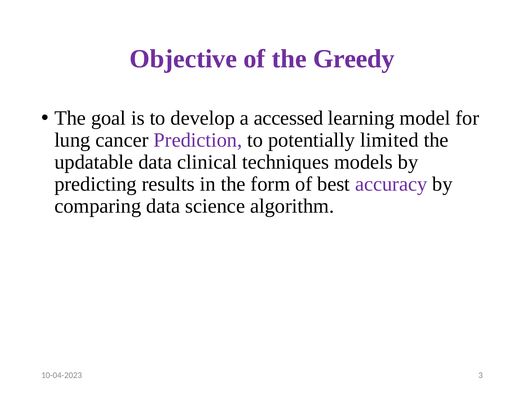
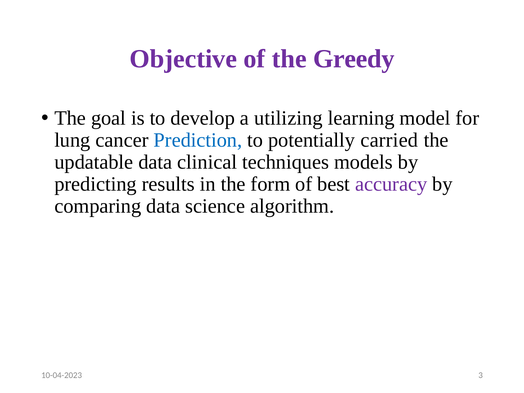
accessed: accessed -> utilizing (288, 118)
Prediction colour: purple -> blue (198, 140)
limited: limited -> carried (389, 140)
